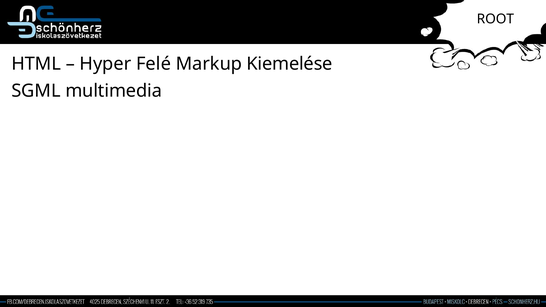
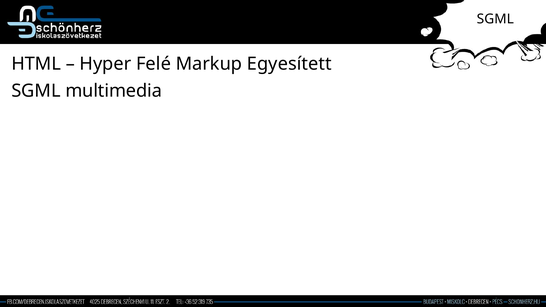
ROOT: ROOT -> SGML (495, 19)
Kiemelése: Kiemelése -> Egyesített (289, 64)
